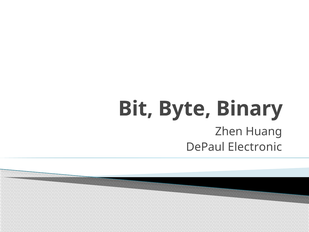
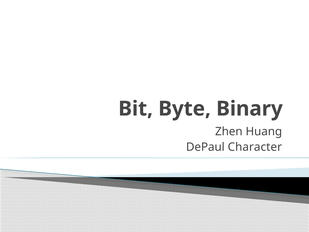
Electronic: Electronic -> Character (255, 147)
